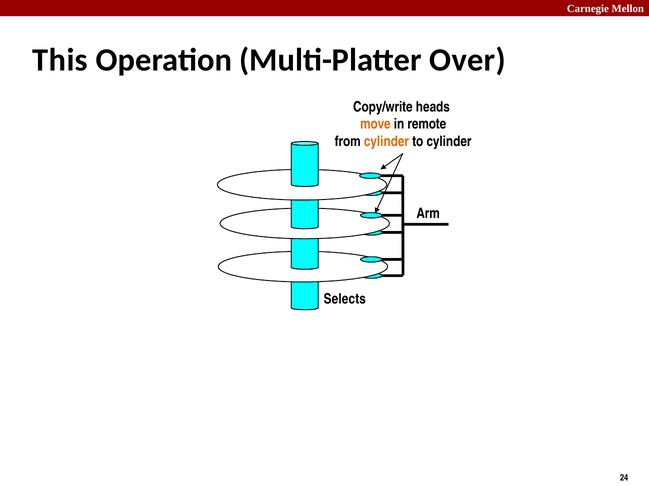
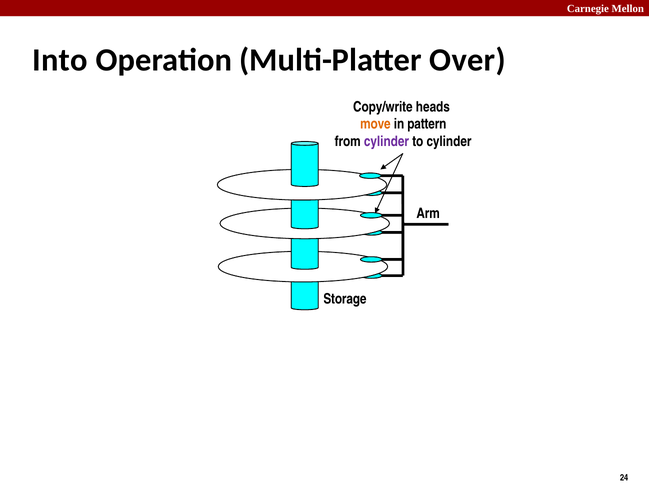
This: This -> Into (60, 60)
remote: remote -> pattern (427, 124)
cylinder colour: orange -> purple (386, 142)
Selects: Selects -> Storage (345, 299)
